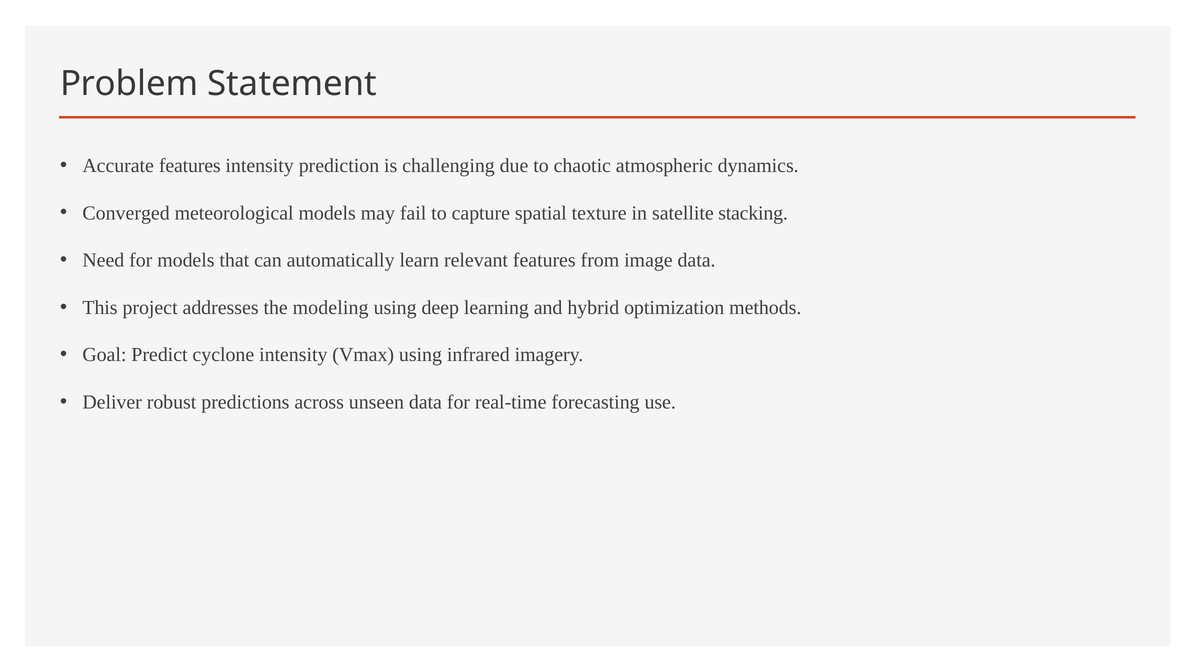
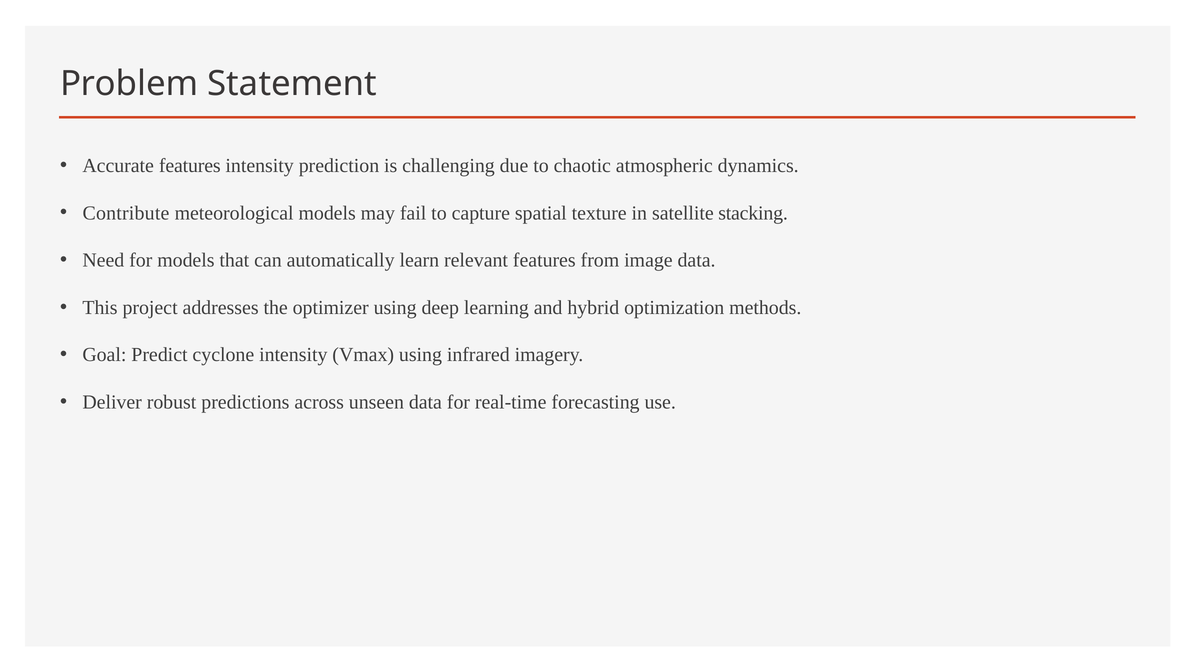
Converged: Converged -> Contribute (126, 213)
modeling: modeling -> optimizer (331, 308)
